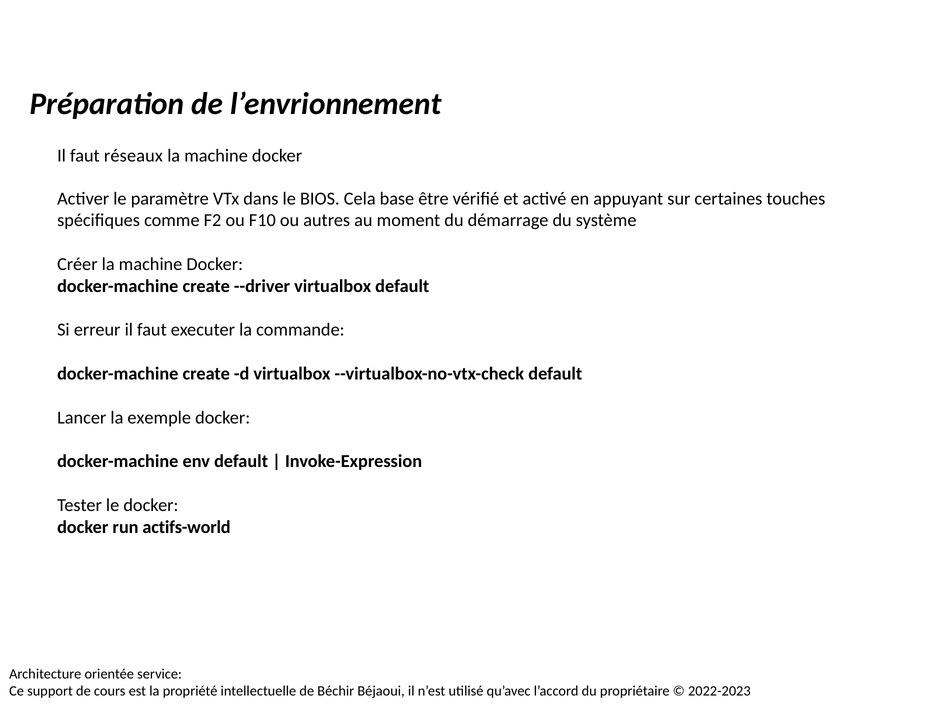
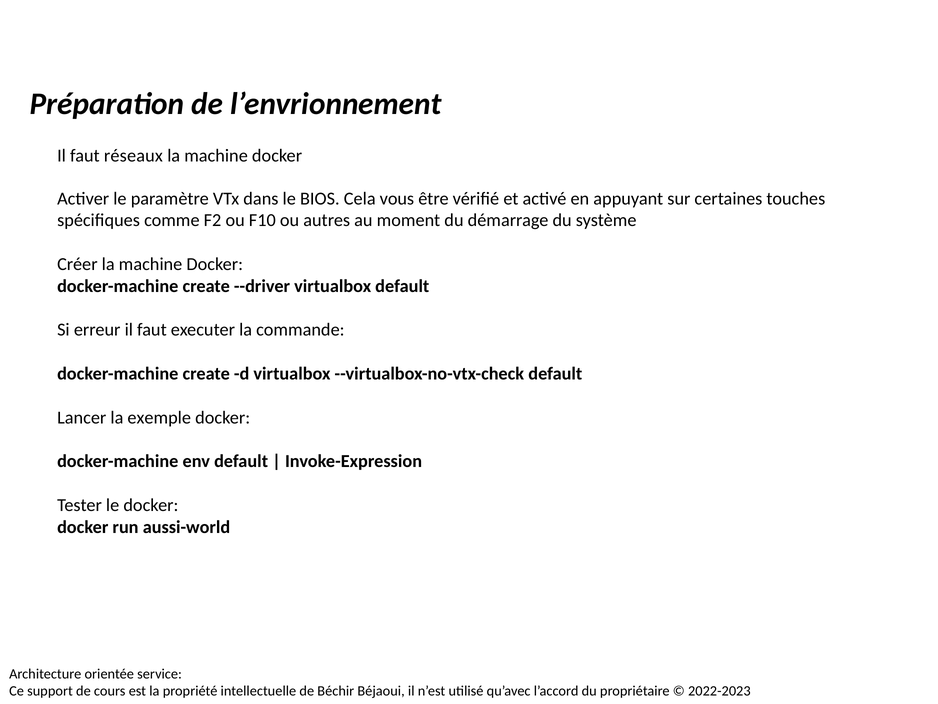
base: base -> vous (397, 198)
actifs-world: actifs-world -> aussi-world (186, 527)
